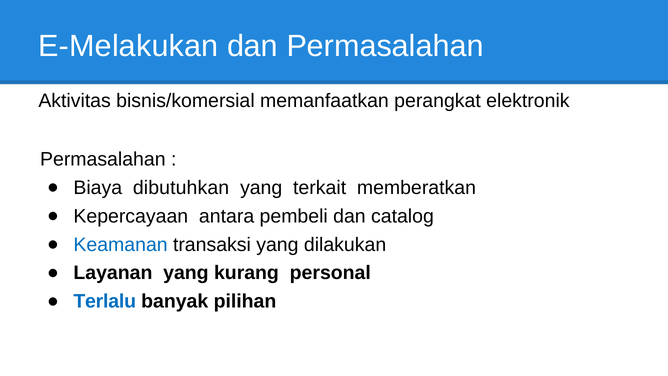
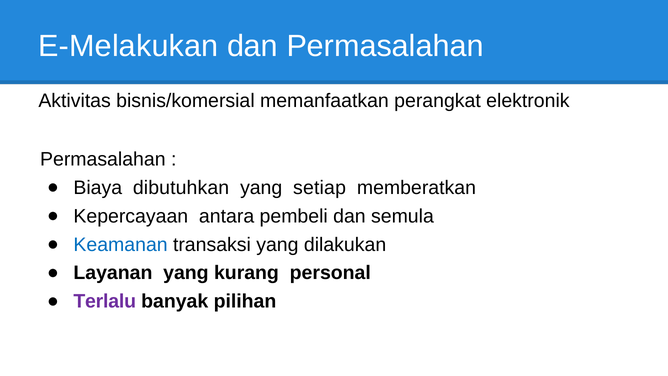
terkait: terkait -> setiap (320, 187)
catalog: catalog -> semula (402, 216)
Terlalu colour: blue -> purple (105, 301)
